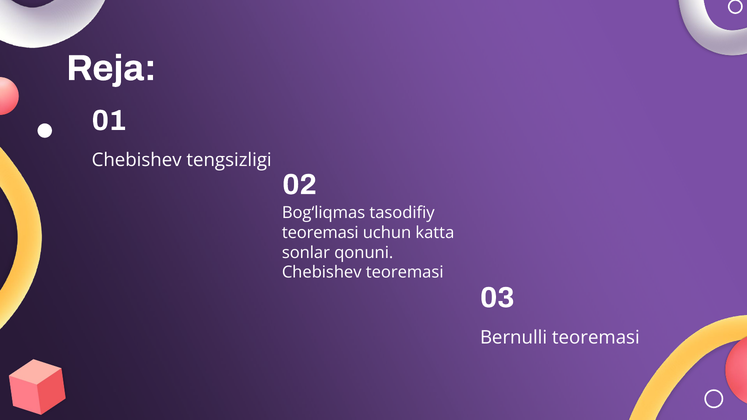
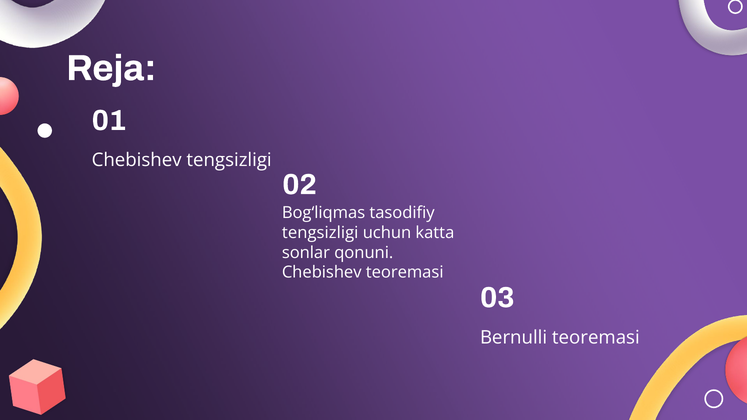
teoremasi: teoremasi -> tengsizligi (320, 233)
